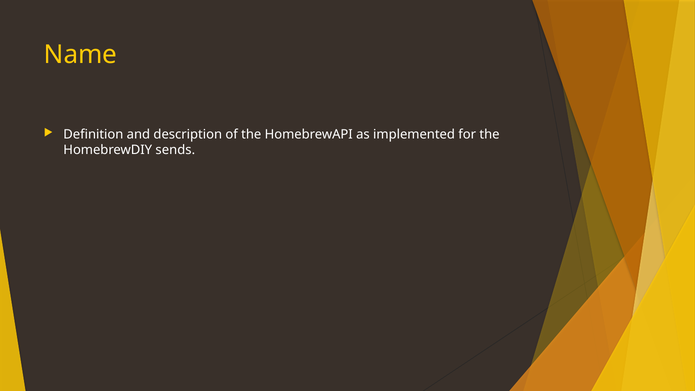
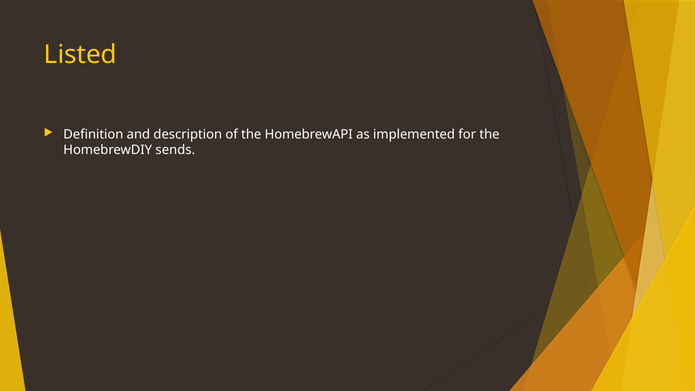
Name: Name -> Listed (80, 55)
